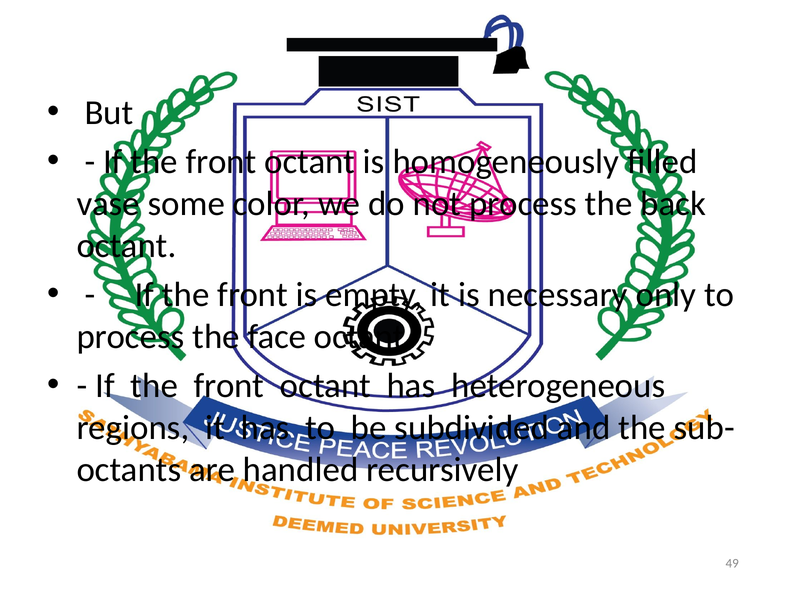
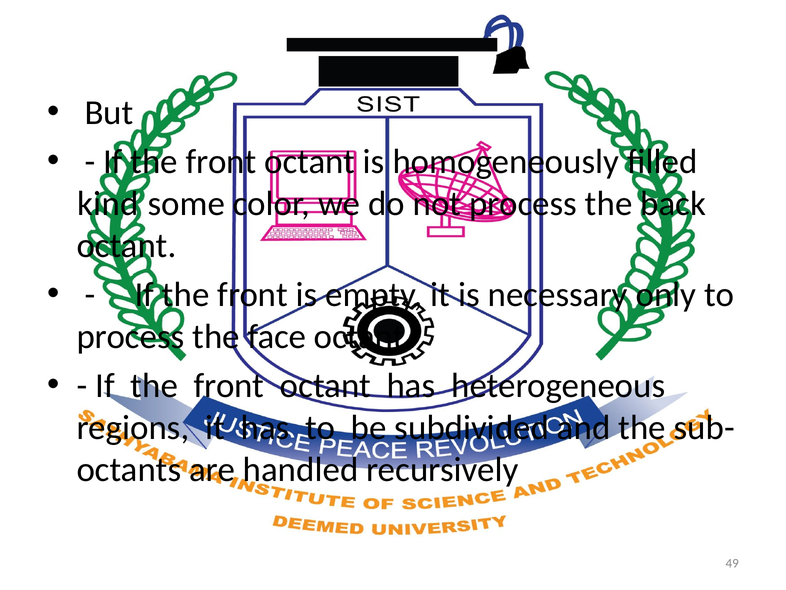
vase: vase -> kind (108, 203)
